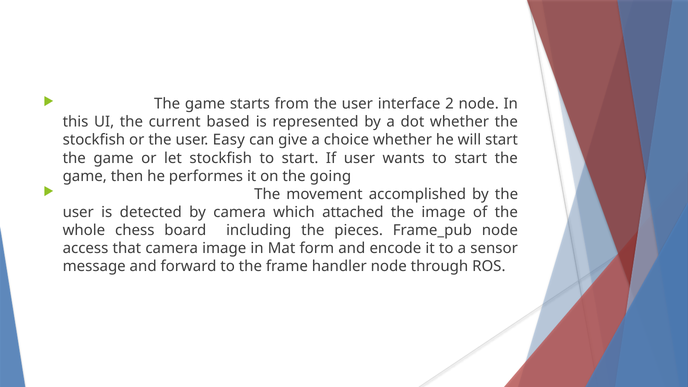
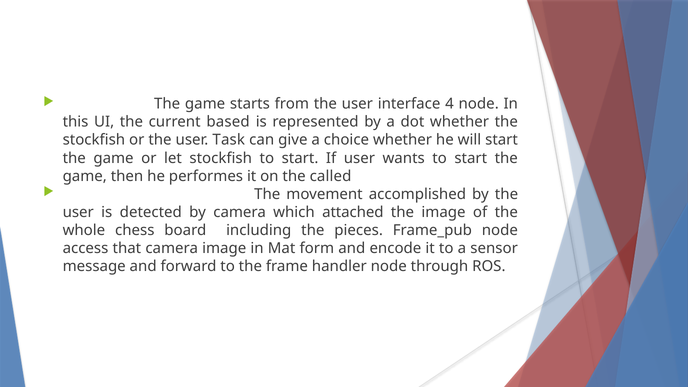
2: 2 -> 4 (450, 104)
Easy: Easy -> Task (229, 140)
going: going -> called (331, 176)
